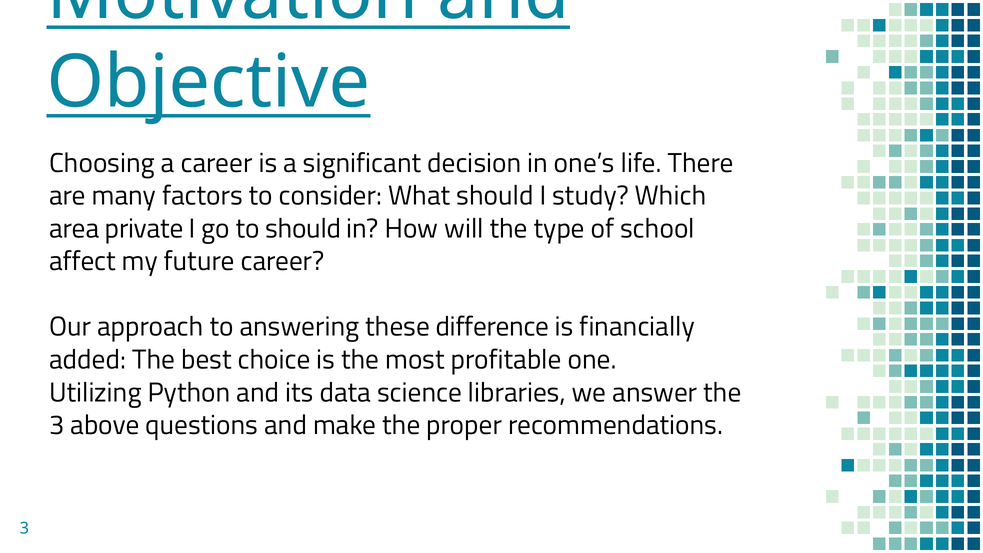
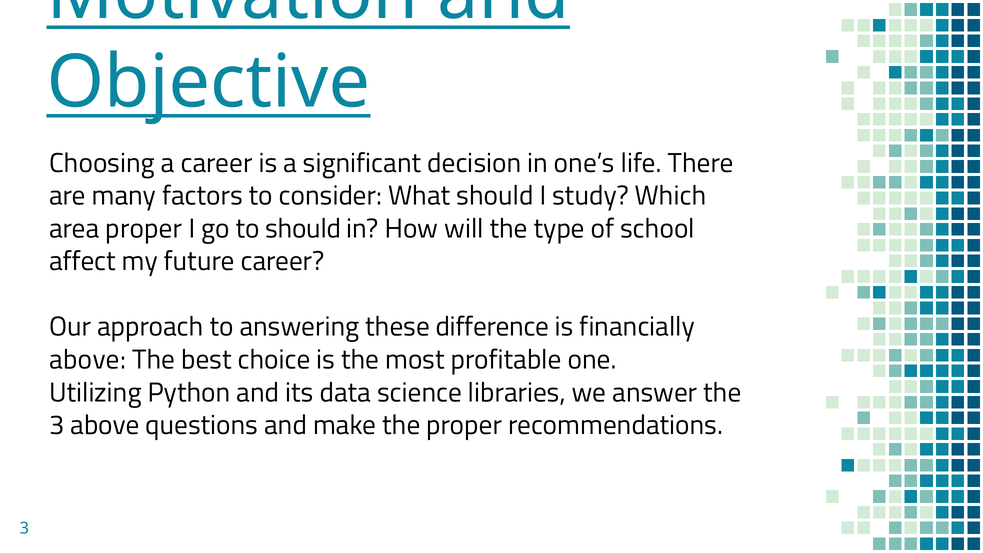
area private: private -> proper (144, 229)
added: added -> above (88, 360)
